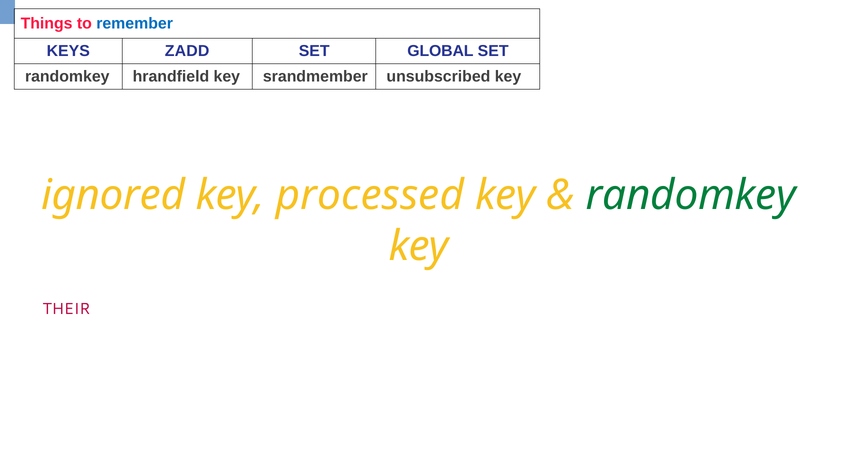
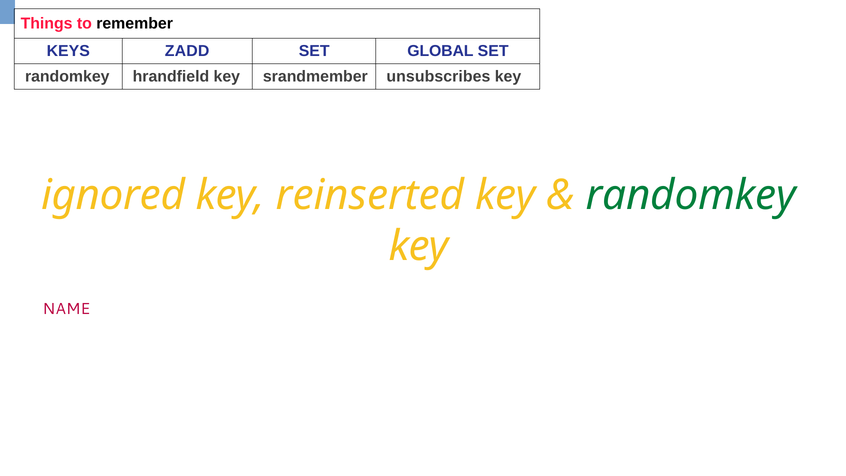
remember colour: blue -> black (135, 24)
unsubscribed: unsubscribed -> unsubscribes (438, 77)
processed: processed -> reinserted (370, 195)
THEIR: THEIR -> NAME (66, 309)
